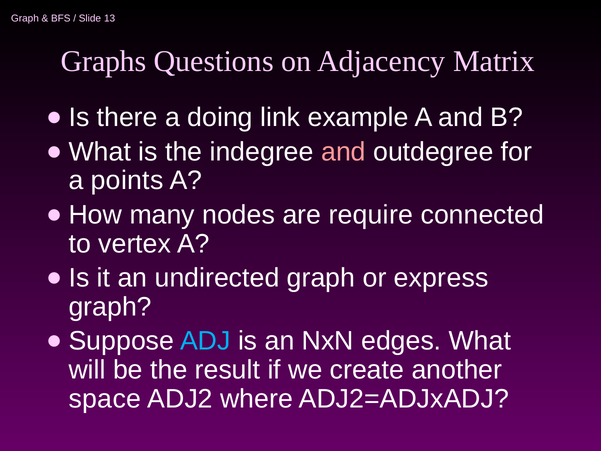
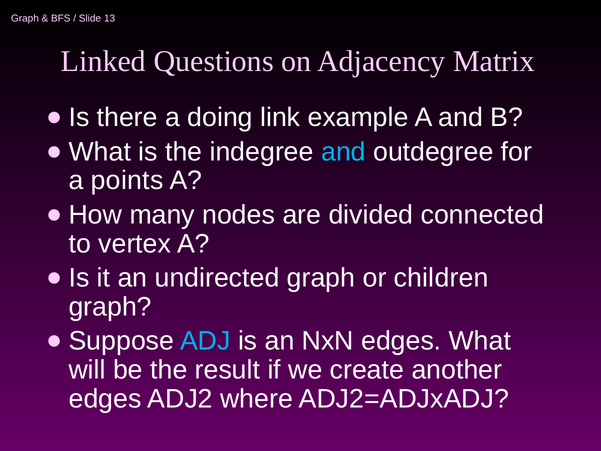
Graphs: Graphs -> Linked (104, 61)
and colour: pink -> light blue (343, 152)
require: require -> divided (371, 215)
express: express -> children (441, 278)
space: space -> edges (105, 399)
